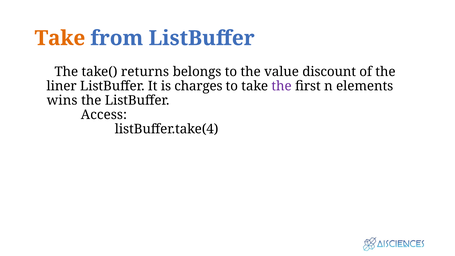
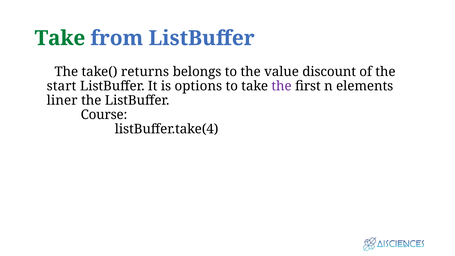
Take colour: orange -> green (60, 38)
liner: liner -> start (62, 86)
charges: charges -> options (198, 86)
wins: wins -> liner (62, 100)
Access: Access -> Course (104, 115)
